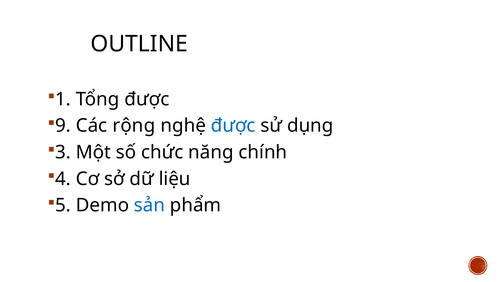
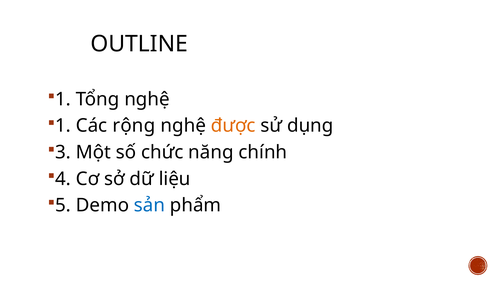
Tổng được: được -> nghệ (147, 99)
9: 9 -> 1 (63, 126)
được colour: blue -> orange (233, 126)
